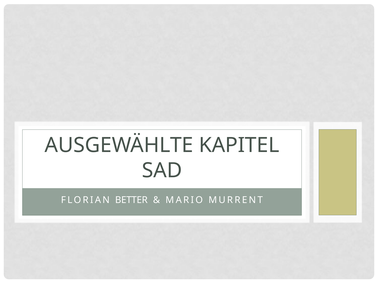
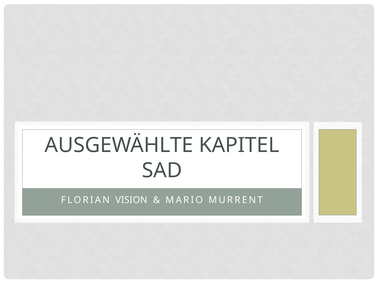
BETTER: BETTER -> VISION (131, 200)
